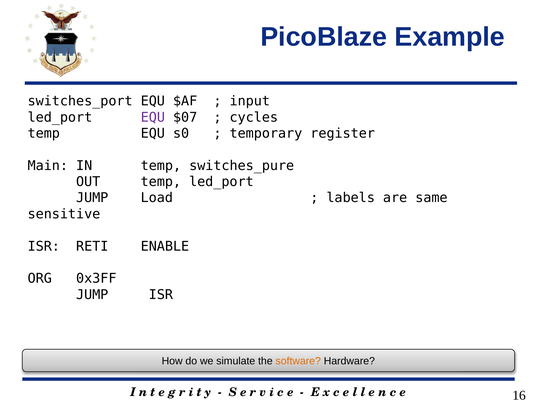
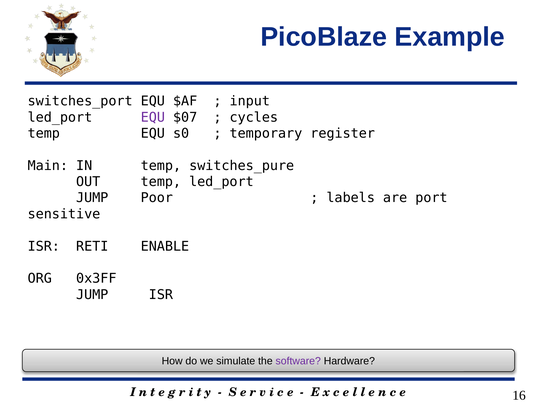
Load: Load -> Poor (157, 198)
same: same -> port (431, 198)
software colour: orange -> purple (298, 361)
